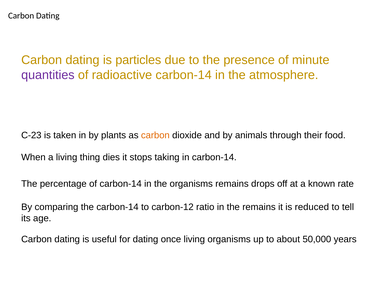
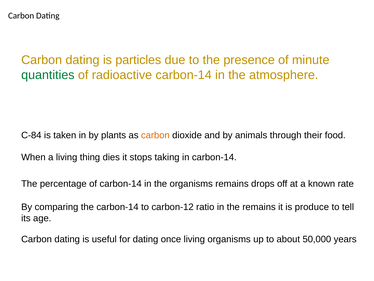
quantities colour: purple -> green (48, 75)
C-23: C-23 -> C-84 (31, 135)
reduced: reduced -> produce (312, 207)
